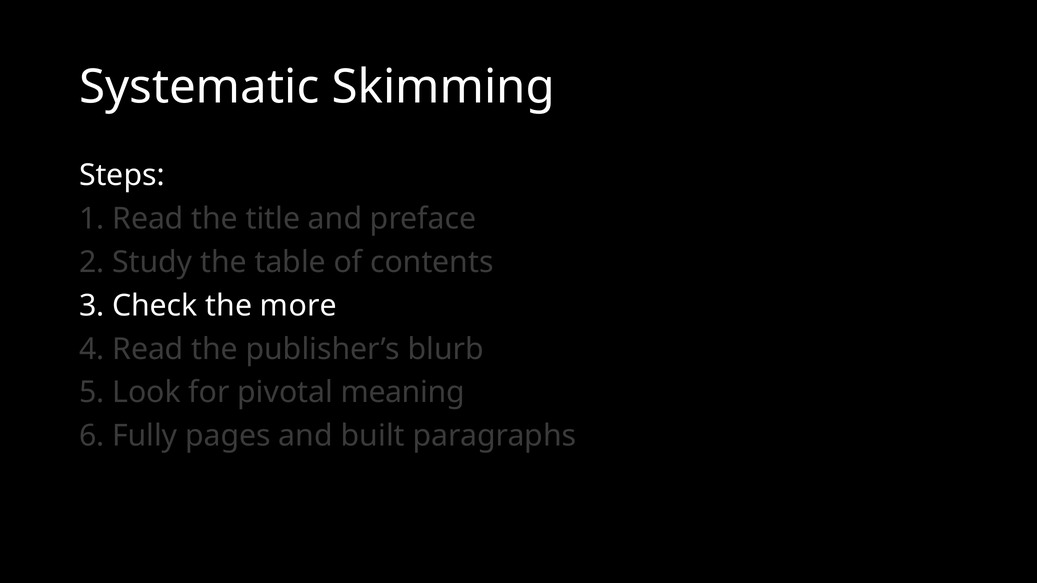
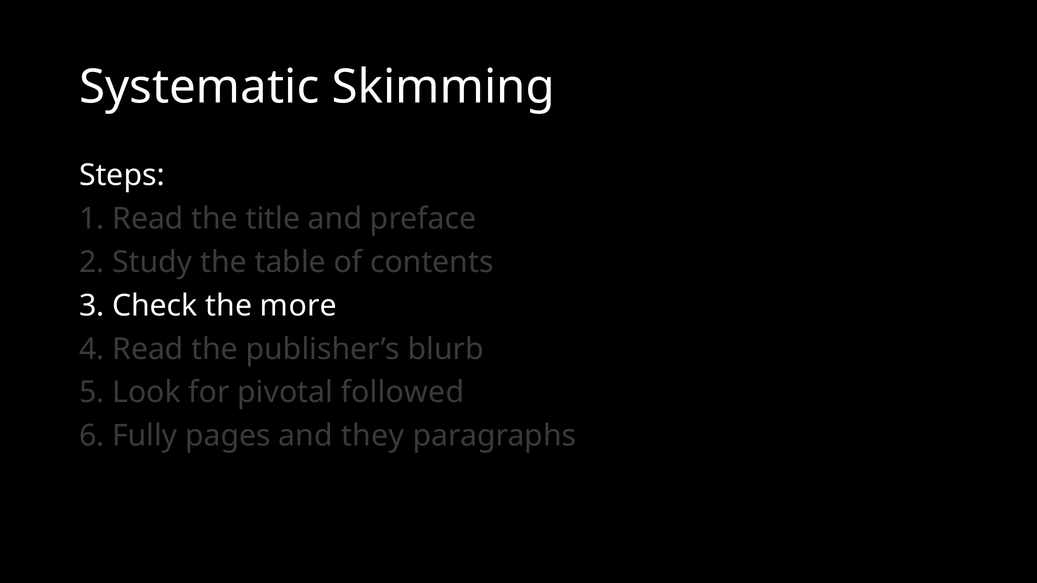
meaning: meaning -> followed (402, 393)
built: built -> they (373, 436)
